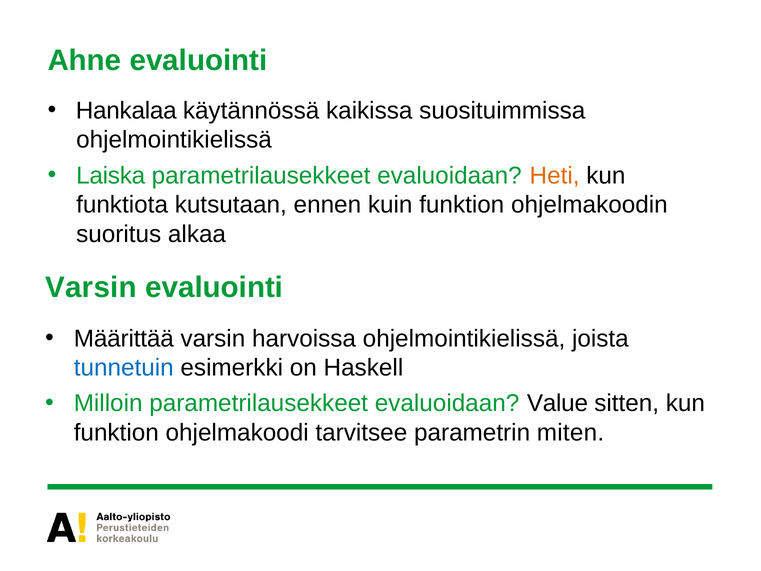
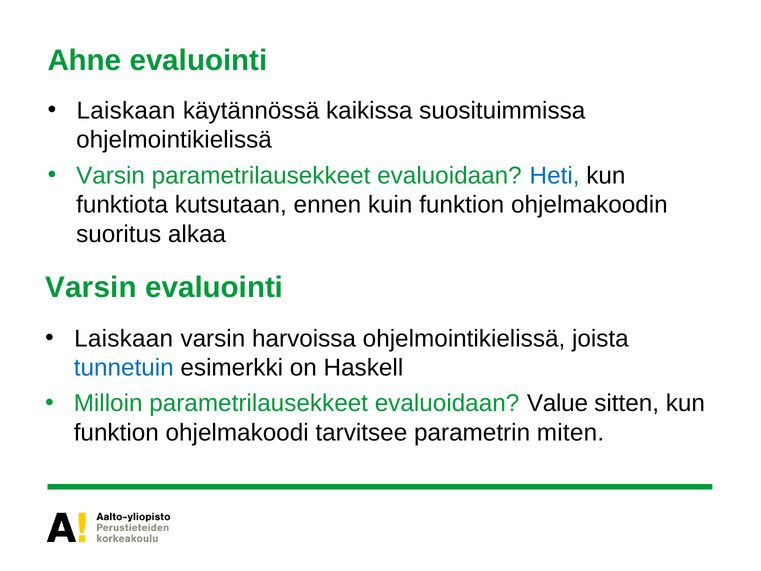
Hankalaa: Hankalaa -> Laiskaan (126, 111)
Laiska: Laiska -> Varsin (111, 175)
Heti colour: orange -> blue (555, 175)
Määrittää: Määrittää -> Laiskaan (124, 338)
